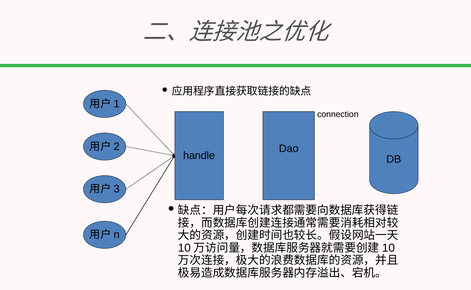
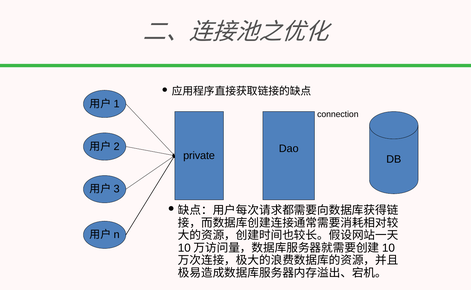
handle: handle -> private (199, 155)
